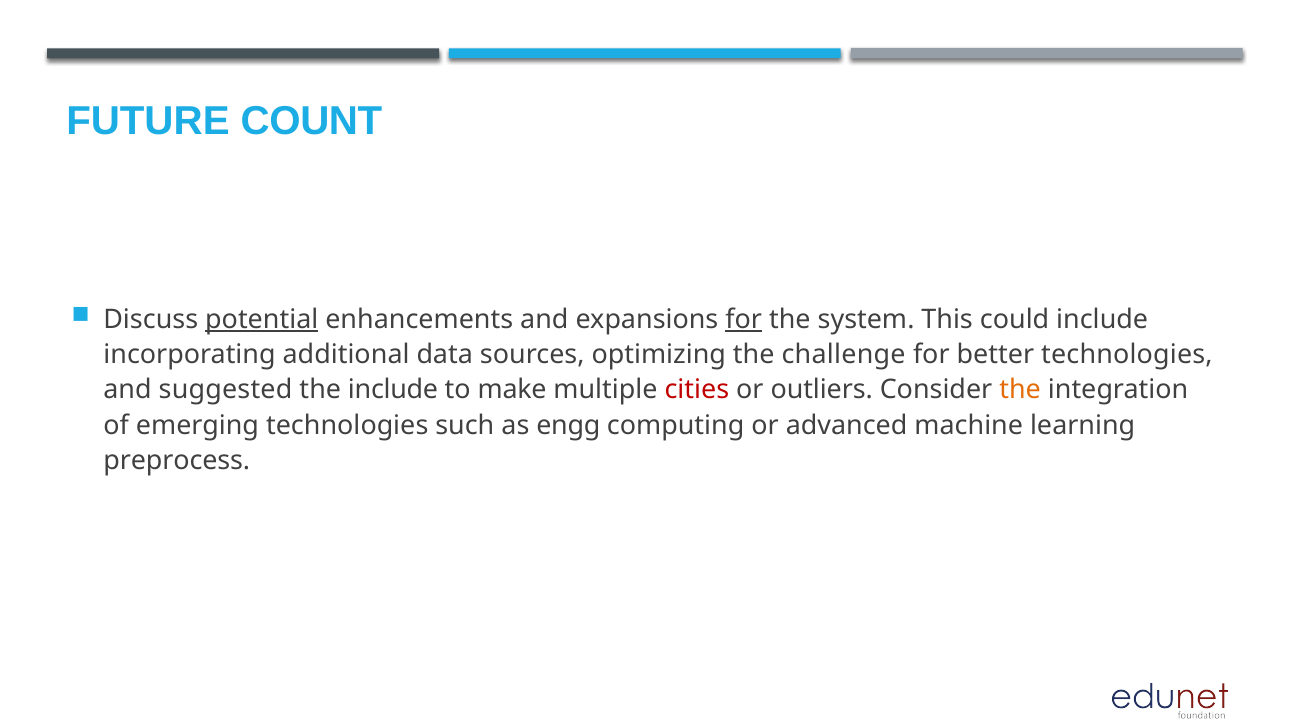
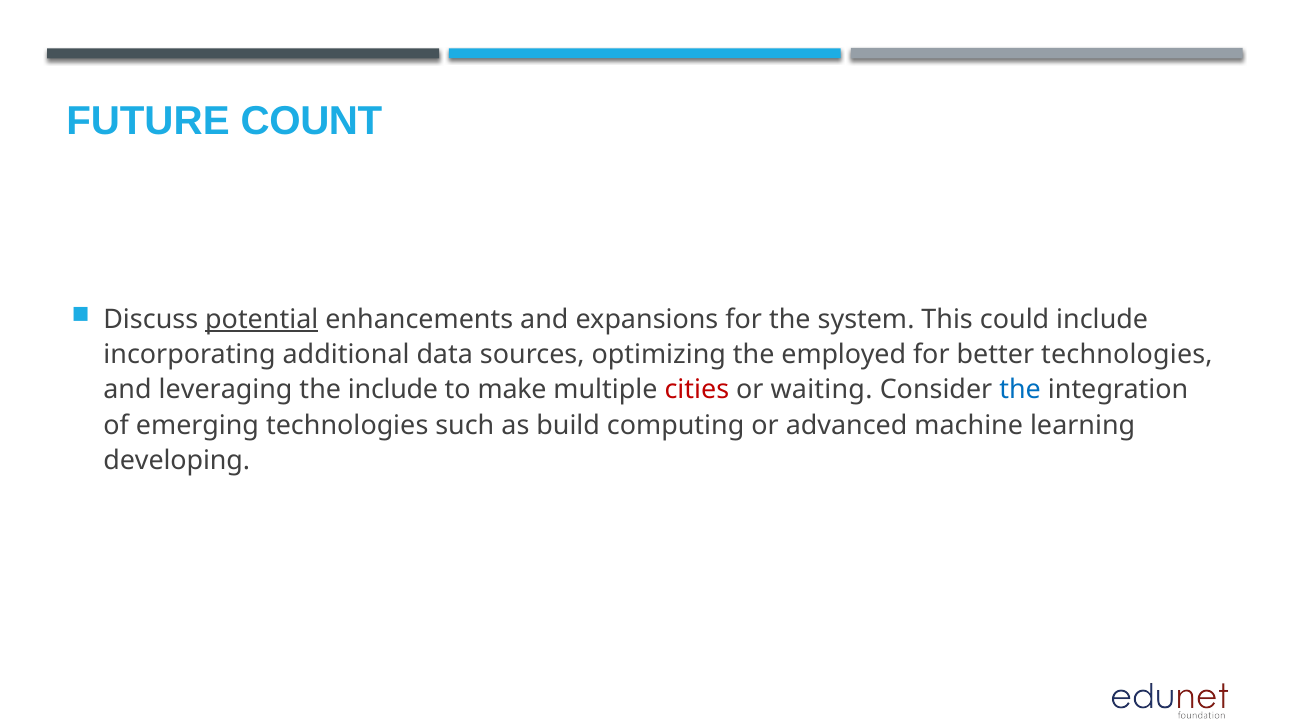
for underline: present -> none (744, 319)
challenge: challenge -> employed (844, 354)
suggested: suggested -> leveraging (226, 390)
outliers: outliers -> waiting (822, 390)
the colour: orange -> blue (1020, 390)
engg: engg -> build (568, 425)
preprocess: preprocess -> developing (177, 461)
